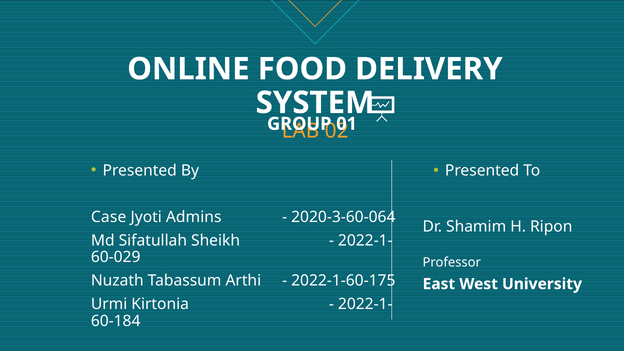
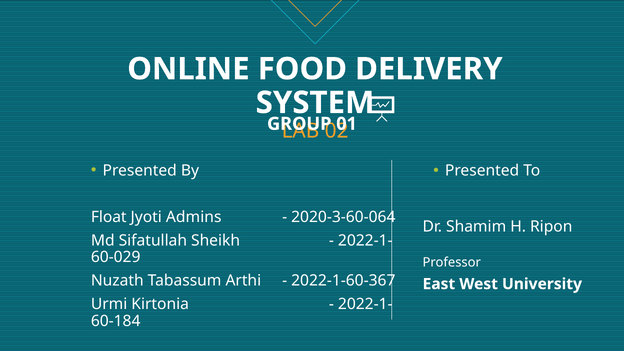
Case: Case -> Float (109, 217)
2022-1-60-175: 2022-1-60-175 -> 2022-1-60-367 (343, 281)
